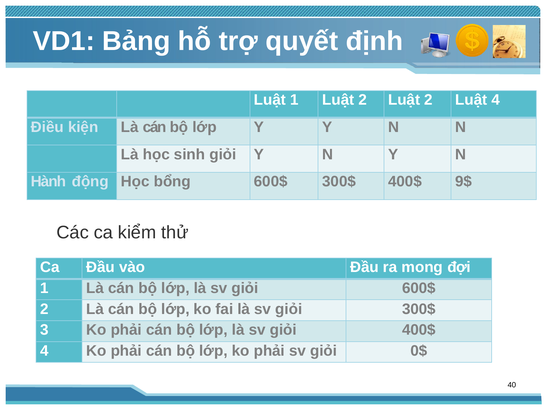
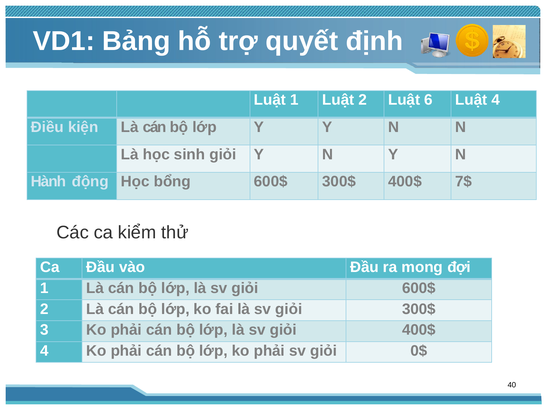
2 Luật 2: 2 -> 6 (429, 100)
9$: 9$ -> 7$ (464, 182)
